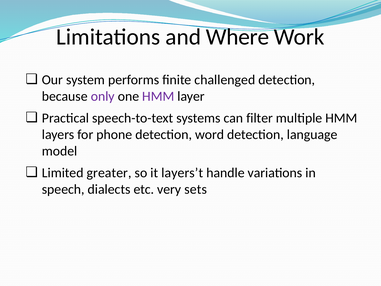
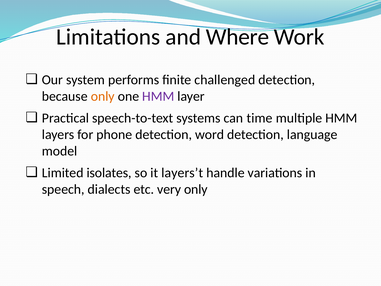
only colour: purple -> orange (103, 96)
filter: filter -> time (260, 118)
greater: greater -> isolates (109, 173)
very sets: sets -> only (196, 189)
